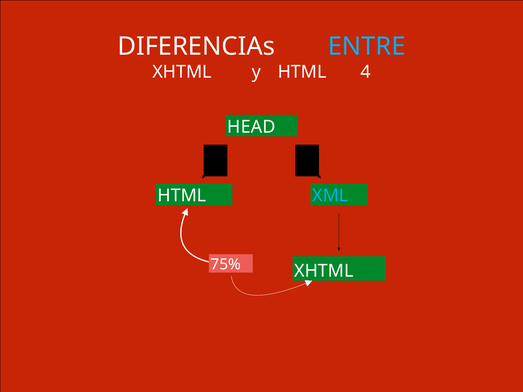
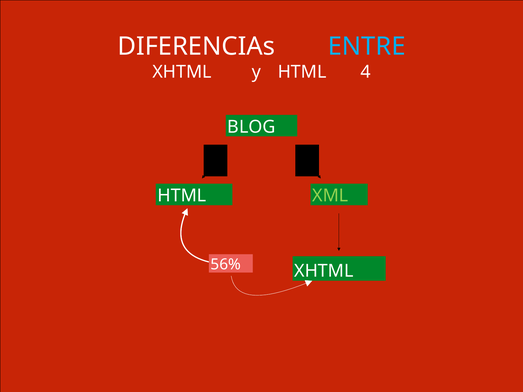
HEAD: HEAD -> BLOG (251, 127)
XML colour: light blue -> light green (330, 196)
75%: 75% -> 56% (226, 265)
